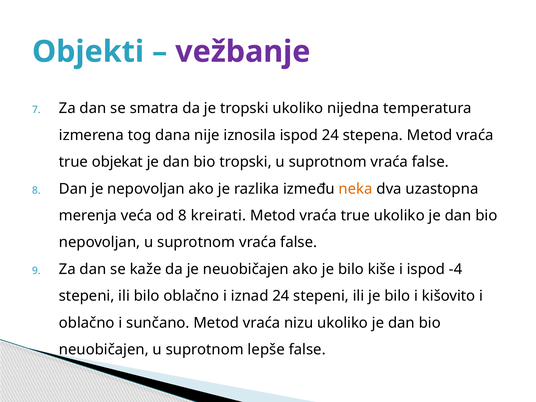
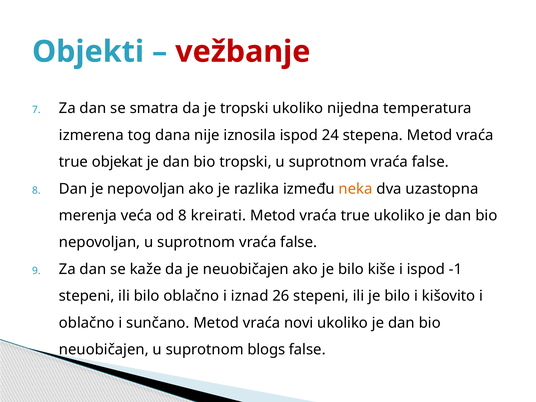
vežbanje colour: purple -> red (243, 52)
-4: -4 -> -1 (456, 269)
iznad 24: 24 -> 26 (281, 296)
nizu: nizu -> novi (299, 323)
lepše: lepše -> blogs (266, 350)
